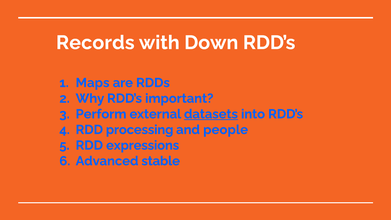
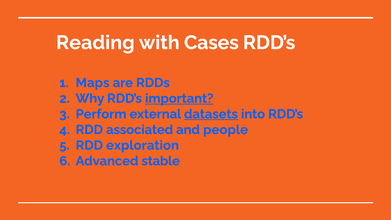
Records: Records -> Reading (95, 43)
Down: Down -> Cases (211, 43)
important underline: none -> present (179, 98)
processing: processing -> associated (140, 130)
expressions: expressions -> exploration (143, 145)
